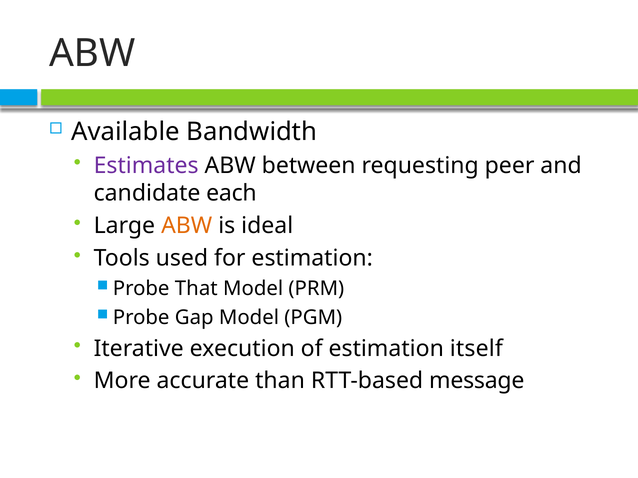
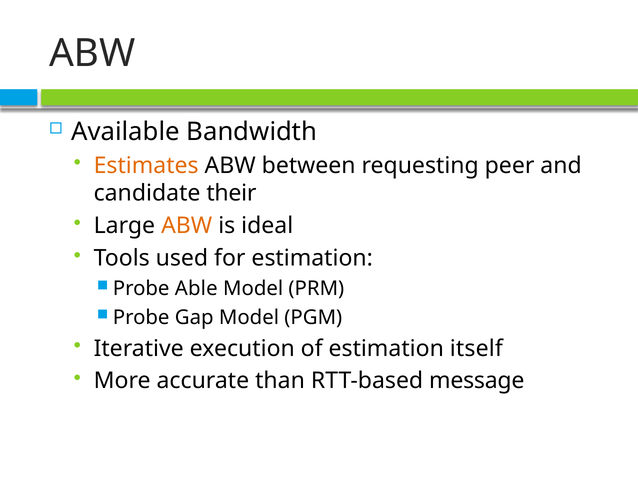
Estimates colour: purple -> orange (146, 166)
each: each -> their (231, 194)
That: That -> Able (196, 289)
